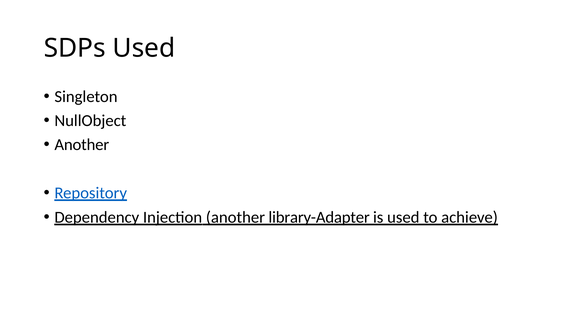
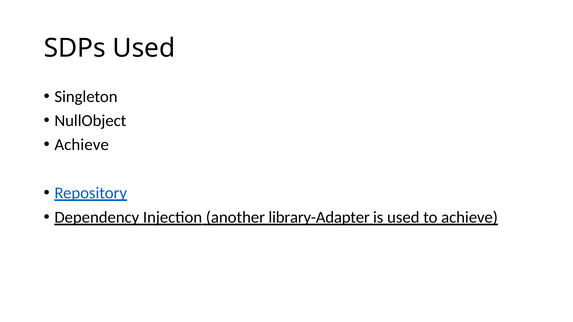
Another: Another -> Achieve (82, 145)
